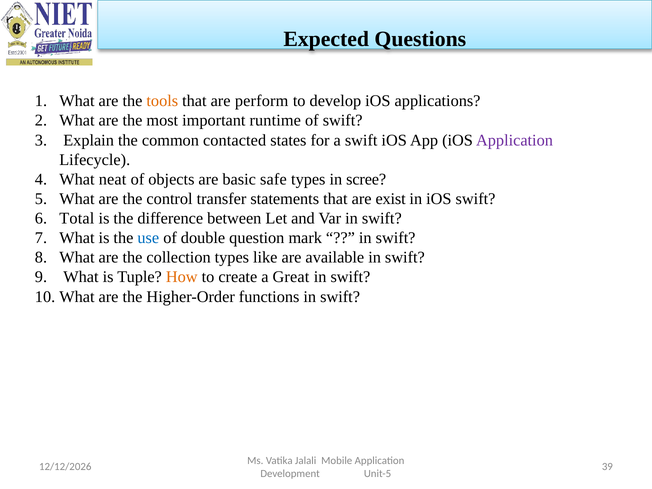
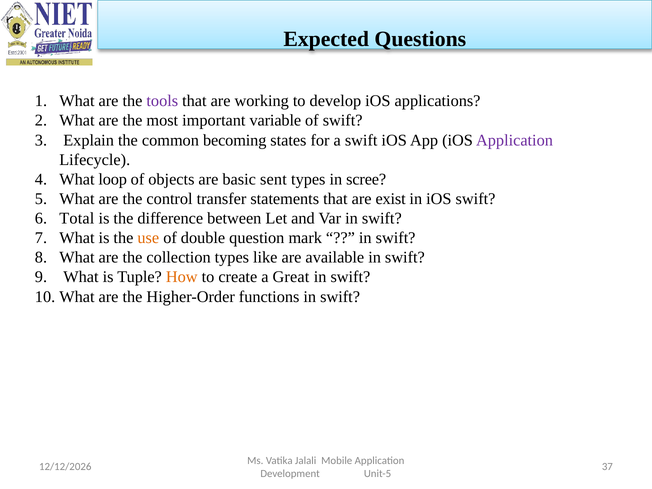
tools colour: orange -> purple (162, 101)
perform: perform -> working (262, 101)
runtime: runtime -> variable (275, 121)
contacted: contacted -> becoming (235, 140)
neat: neat -> loop (113, 179)
safe: safe -> sent (273, 179)
use colour: blue -> orange (148, 238)
39: 39 -> 37 (607, 467)
